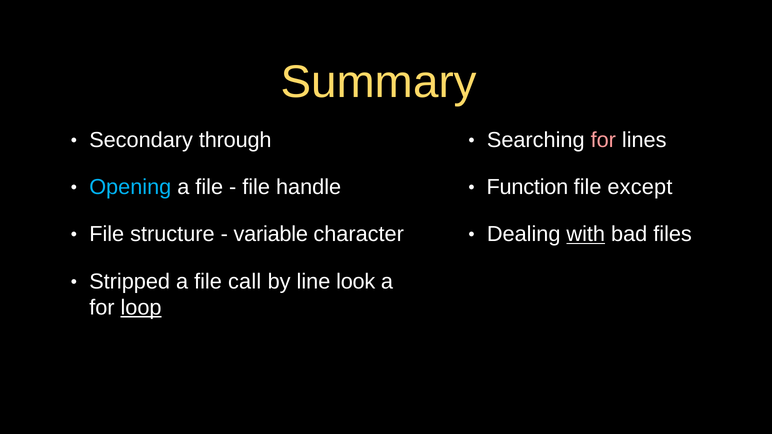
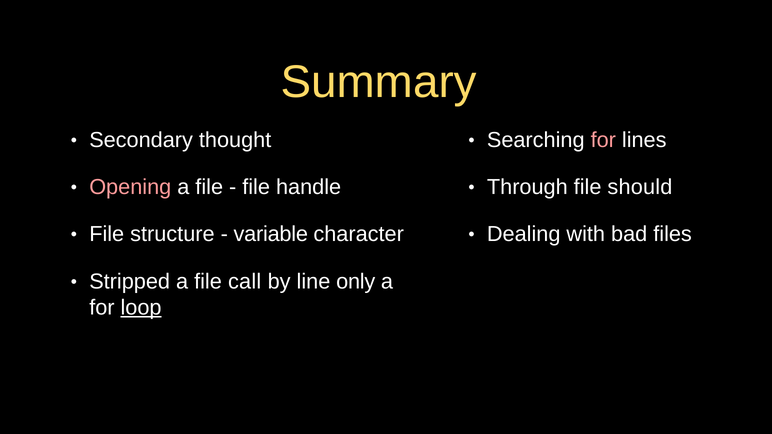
through: through -> thought (235, 140)
Opening colour: light blue -> pink (130, 187)
Function: Function -> Through (527, 187)
except: except -> should (640, 187)
with underline: present -> none (586, 234)
look: look -> only (356, 282)
